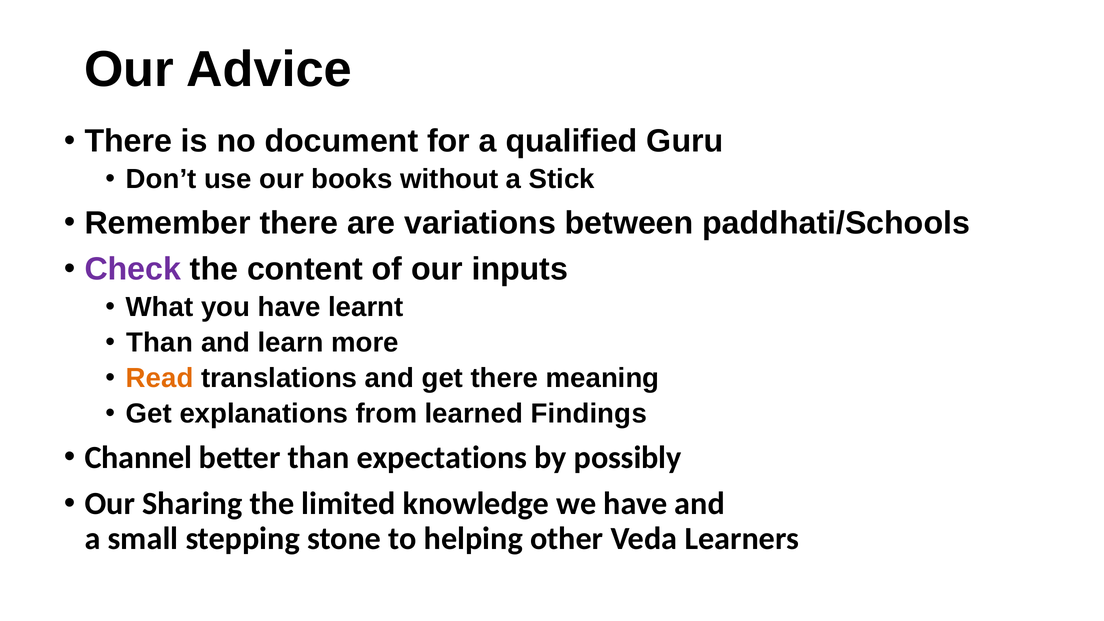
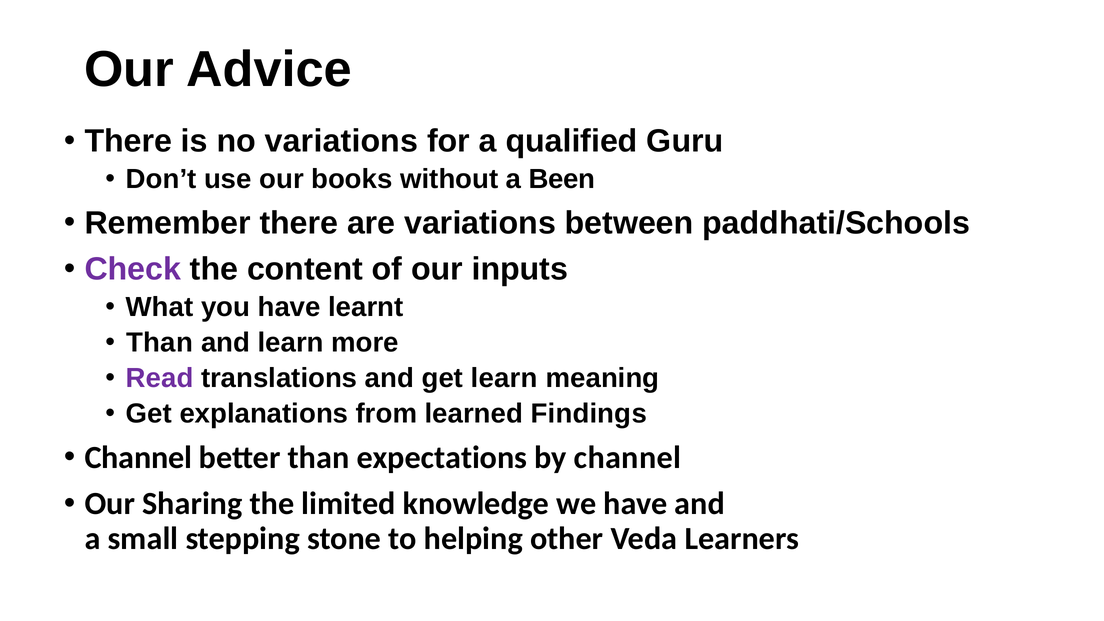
no document: document -> variations (341, 141)
Stick: Stick -> Been (562, 179)
Read colour: orange -> purple (160, 378)
get there: there -> learn (504, 378)
by possibly: possibly -> channel (627, 457)
